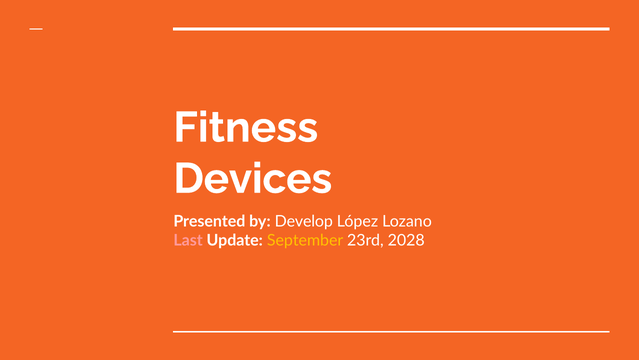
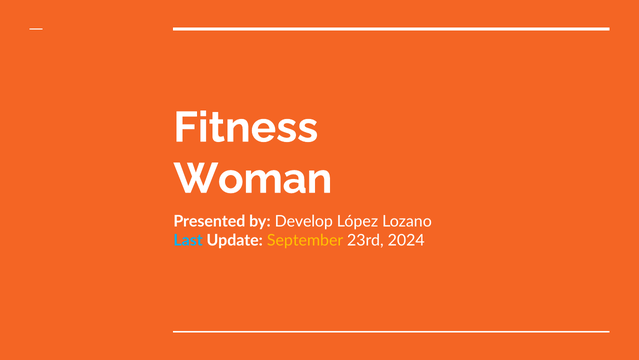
Devices: Devices -> Woman (253, 179)
Last colour: pink -> light blue (188, 240)
2028: 2028 -> 2024 (406, 240)
